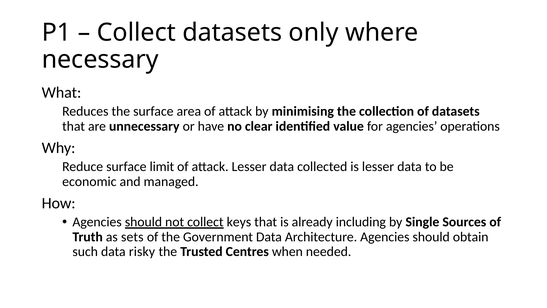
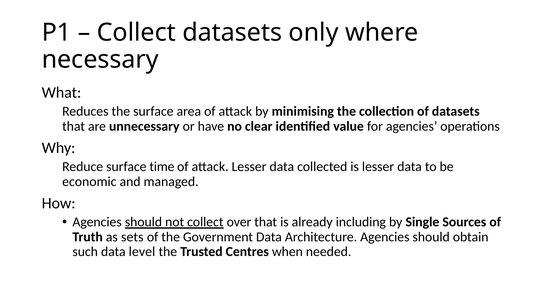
limit: limit -> time (162, 167)
keys: keys -> over (239, 222)
risky: risky -> level (142, 251)
